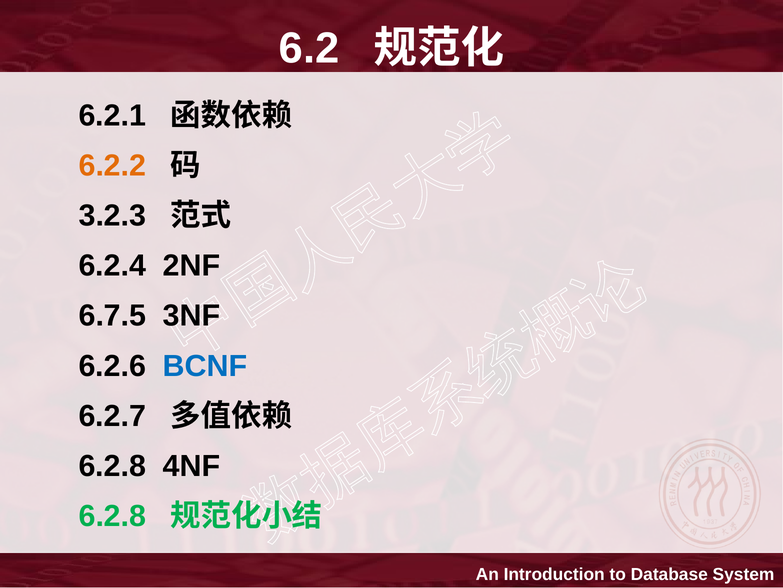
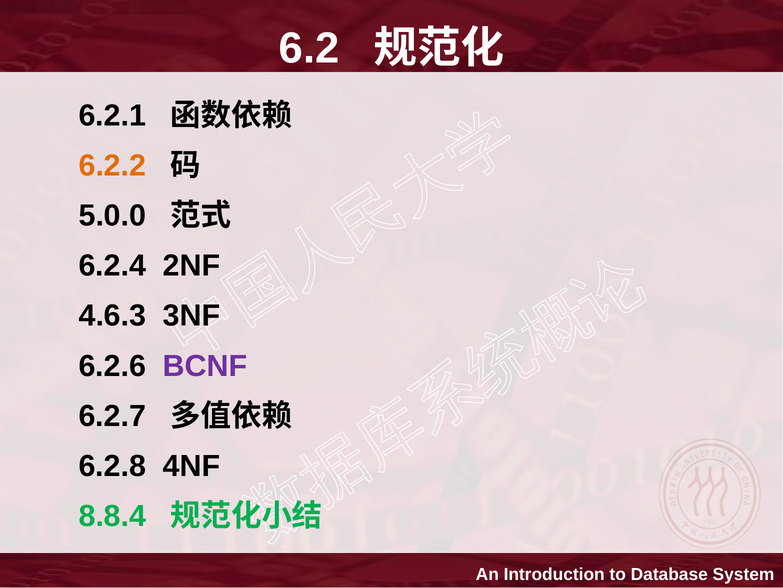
3.2.3: 3.2.3 -> 5.0.0 (112, 216)
6.7.5: 6.7.5 -> 4.6.3 (112, 316)
BCNF colour: blue -> purple (205, 365)
6.2.8: 6.2.8 -> 8.8.4 (112, 515)
